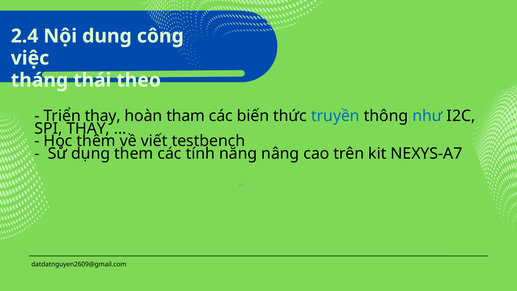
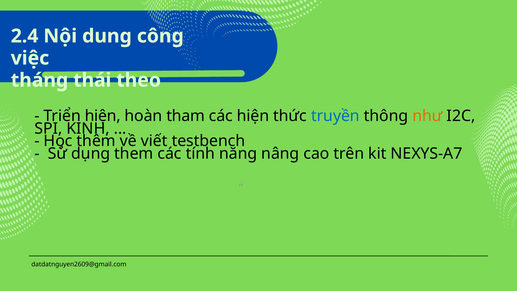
Triển thay: thay -> hiện (103, 116)
các biến: biến -> hiện (253, 116)
như colour: blue -> orange (427, 116)
SPI THAY: THAY -> KINH (88, 128)
